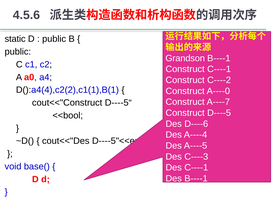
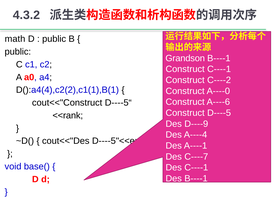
4.5.6: 4.5.6 -> 4.3.2 (26, 15)
static: static -> math (15, 39)
A----7: A----7 -> A----6 (218, 102)
<<bool: <<bool -> <<rank (68, 116)
D----6: D----6 -> D----9 (196, 124)
A----5: A----5 -> A----1 (196, 146)
C----3: C----3 -> C----7 (196, 157)
